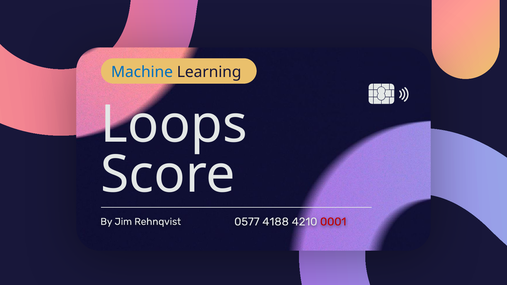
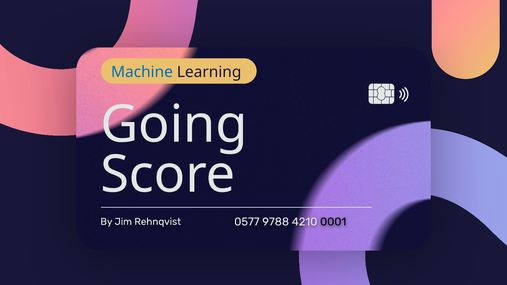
Loops: Loops -> Going (174, 125)
4188: 4188 -> 9788 (276, 222)
0001 colour: red -> black (333, 222)
